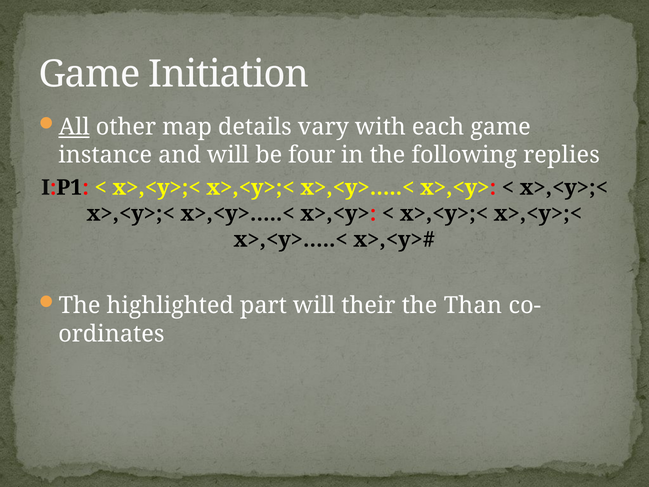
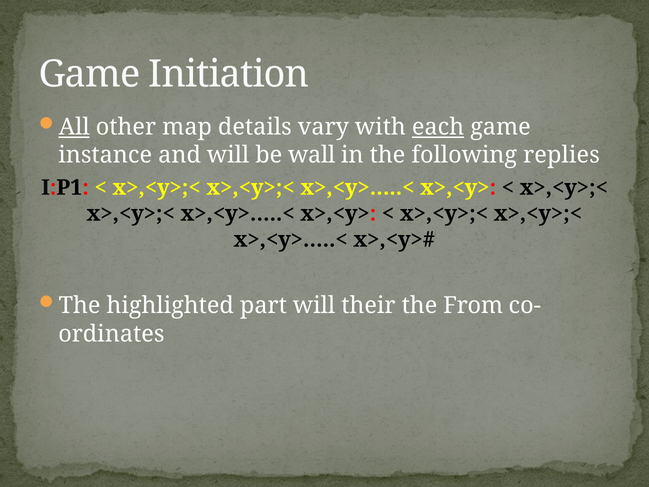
each underline: none -> present (438, 127)
four: four -> wall (312, 155)
Than: Than -> From (473, 305)
